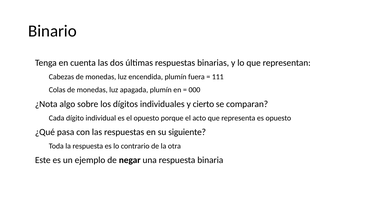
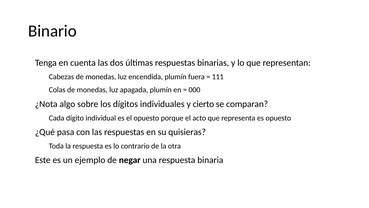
siguiente: siguiente -> quisieras (187, 132)
